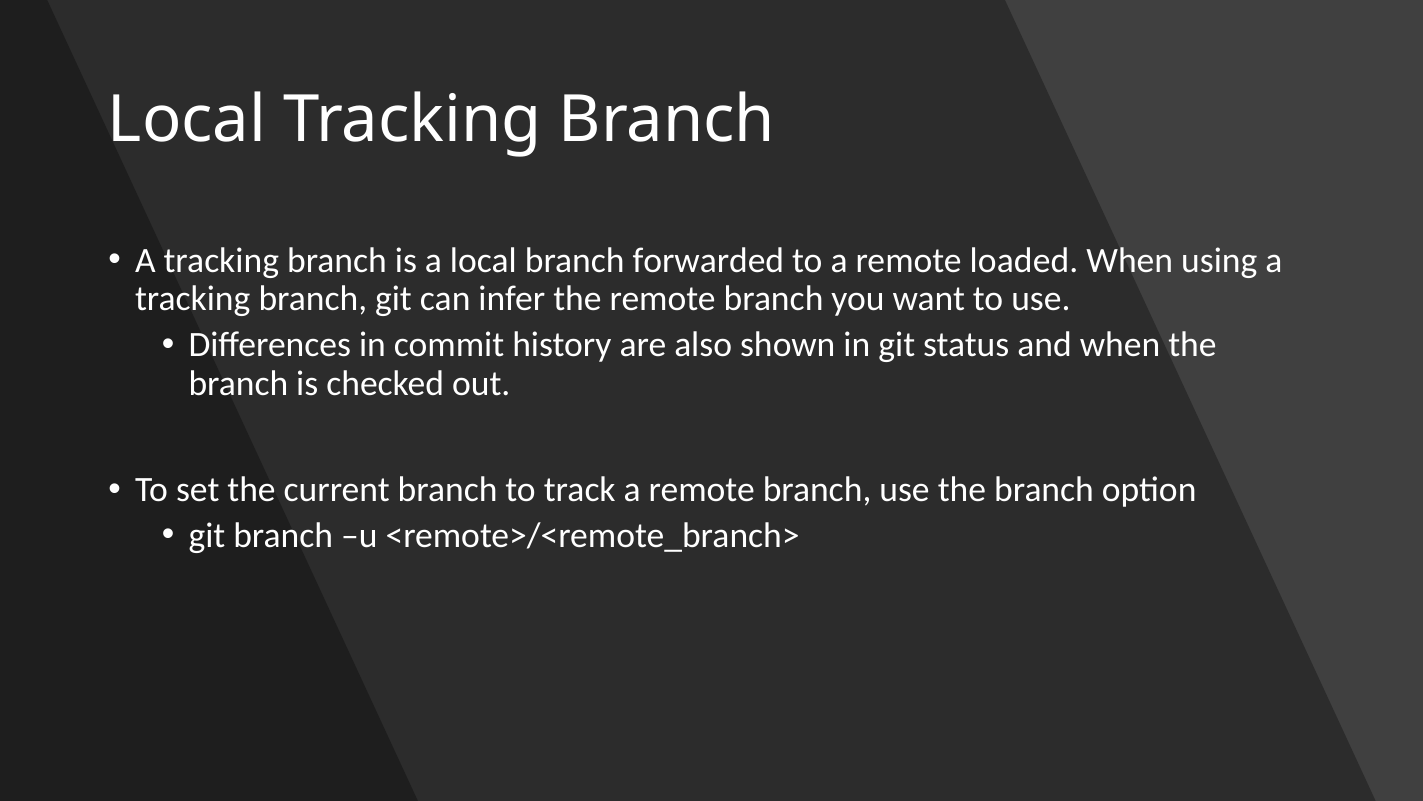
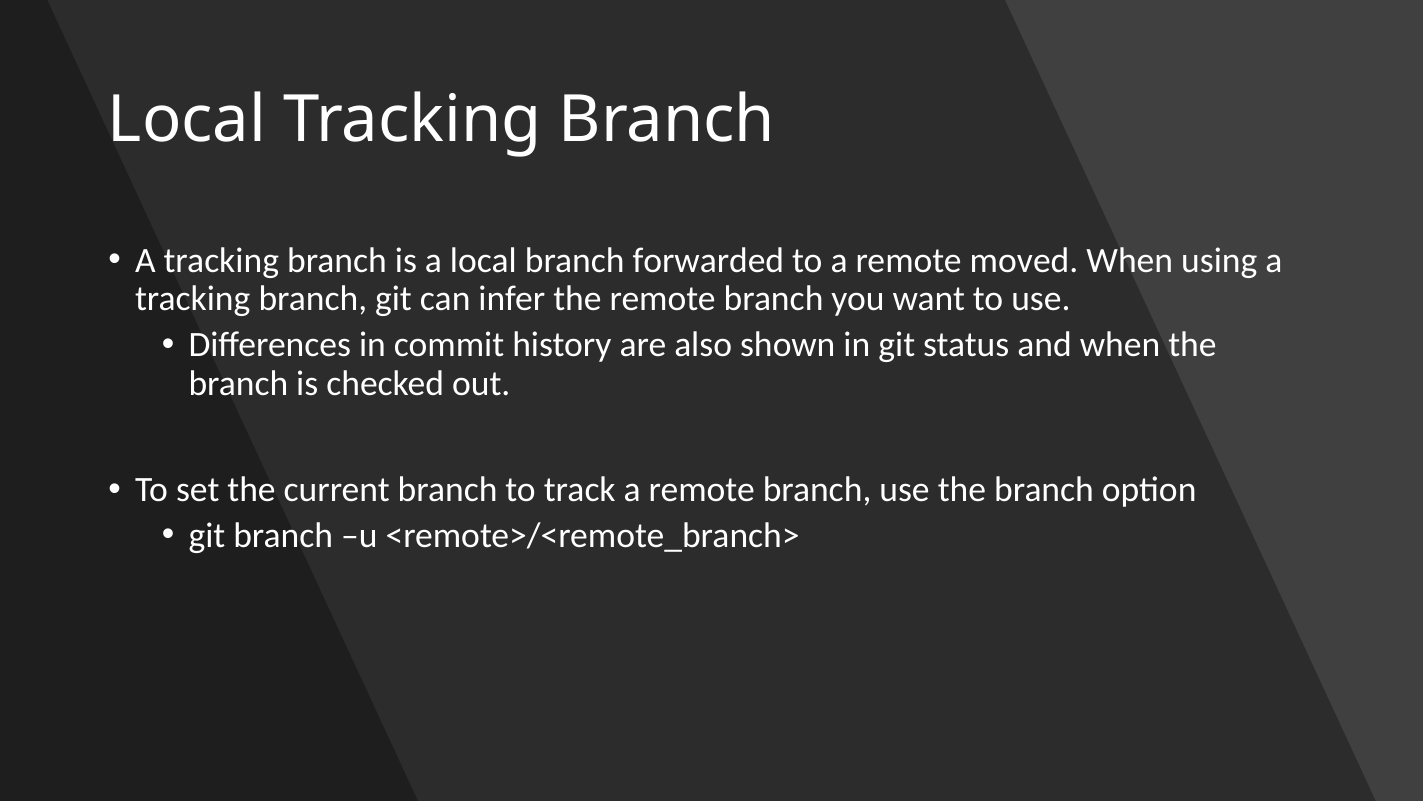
loaded: loaded -> moved (1024, 260)
